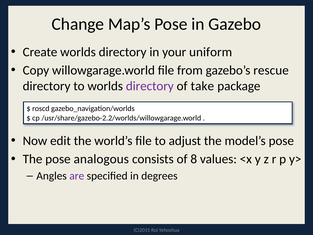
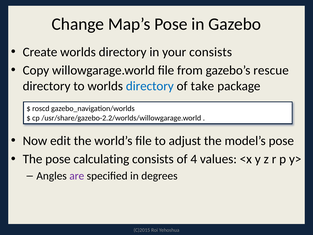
your uniform: uniform -> consists (211, 52)
directory colour: purple -> blue (150, 86)
analogous: analogous -> calculating (101, 159)
8: 8 -> 4 (194, 159)
